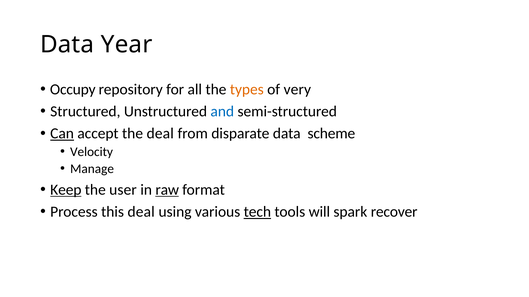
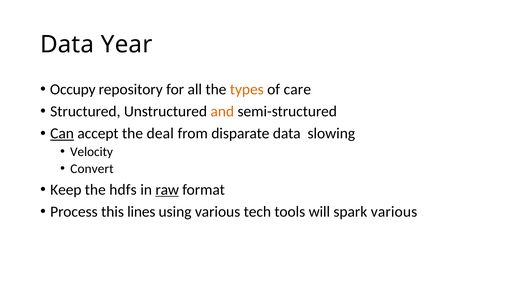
very: very -> care (297, 89)
and colour: blue -> orange (222, 112)
scheme: scheme -> slowing (331, 134)
Manage: Manage -> Convert (92, 169)
Keep underline: present -> none (66, 190)
user: user -> hdfs (123, 190)
this deal: deal -> lines (141, 212)
tech underline: present -> none (257, 212)
spark recover: recover -> various (394, 212)
